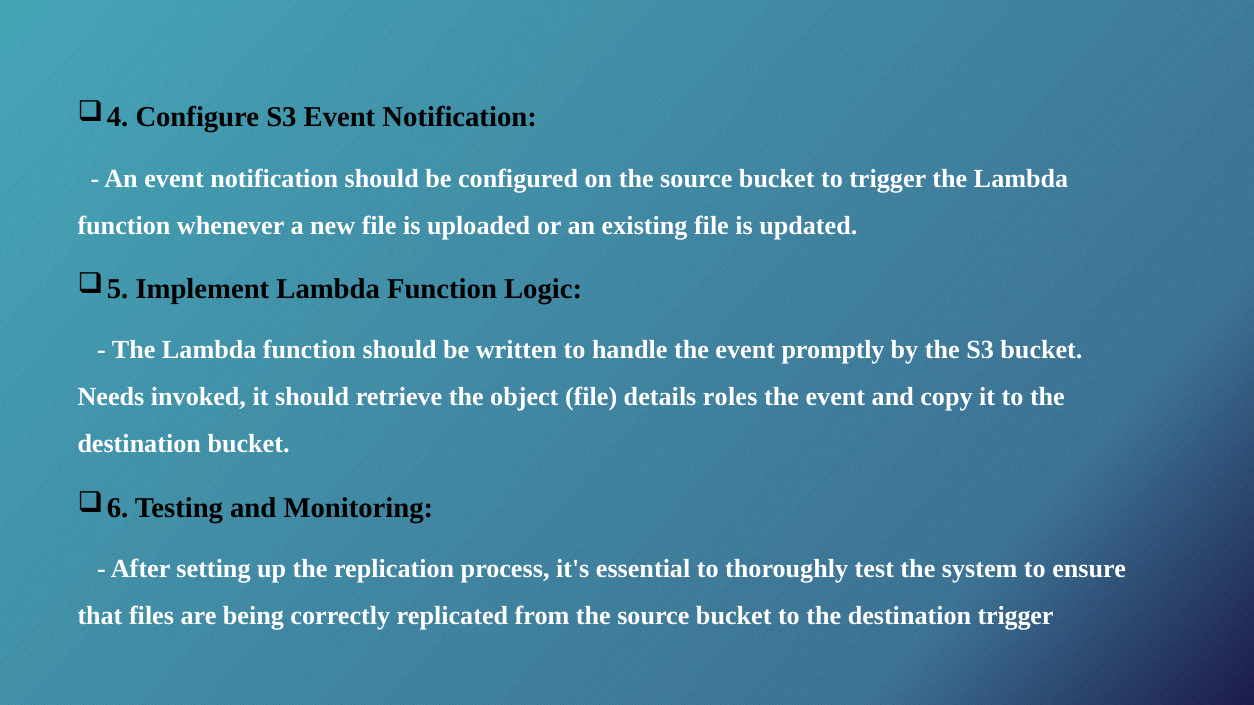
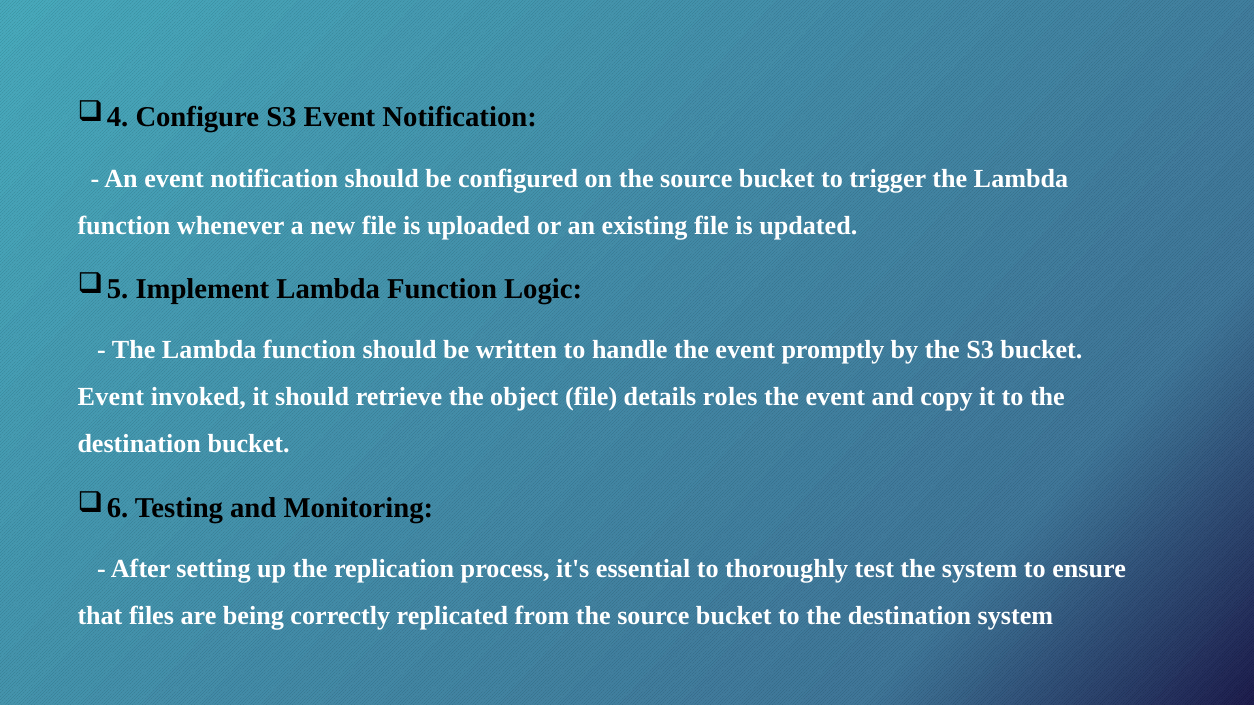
Needs: Needs -> Event (111, 397)
destination trigger: trigger -> system (1015, 616)
